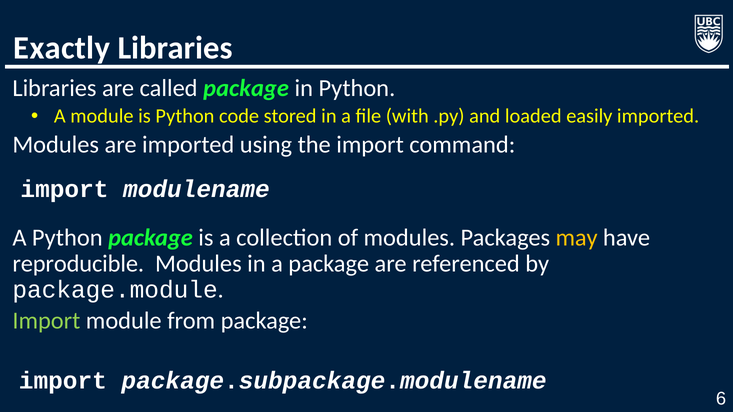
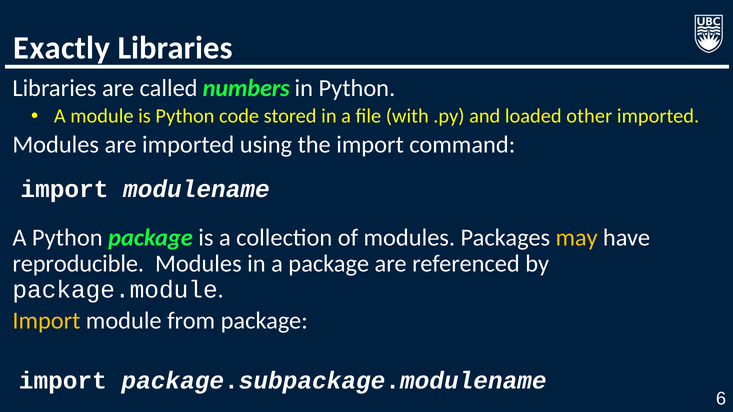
called package: package -> numbers (246, 88)
easily: easily -> other (589, 116)
Import colour: light green -> yellow (46, 321)
